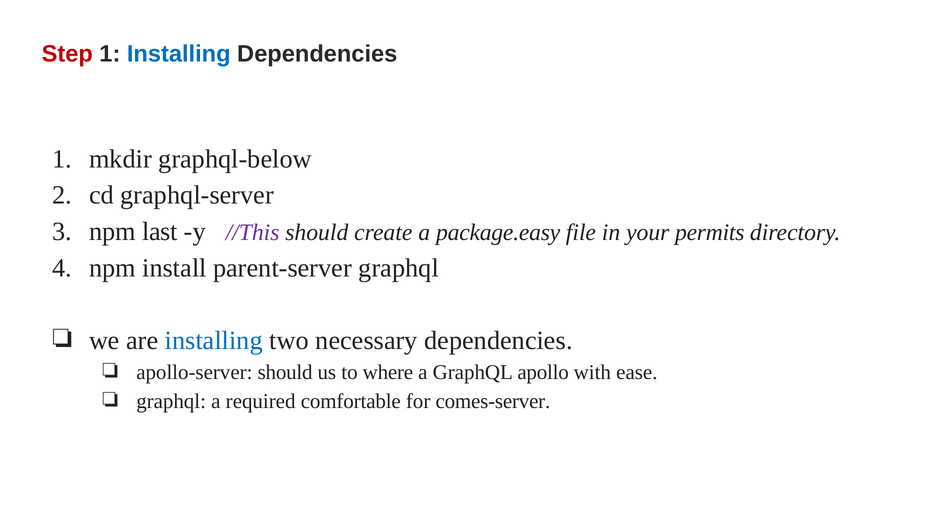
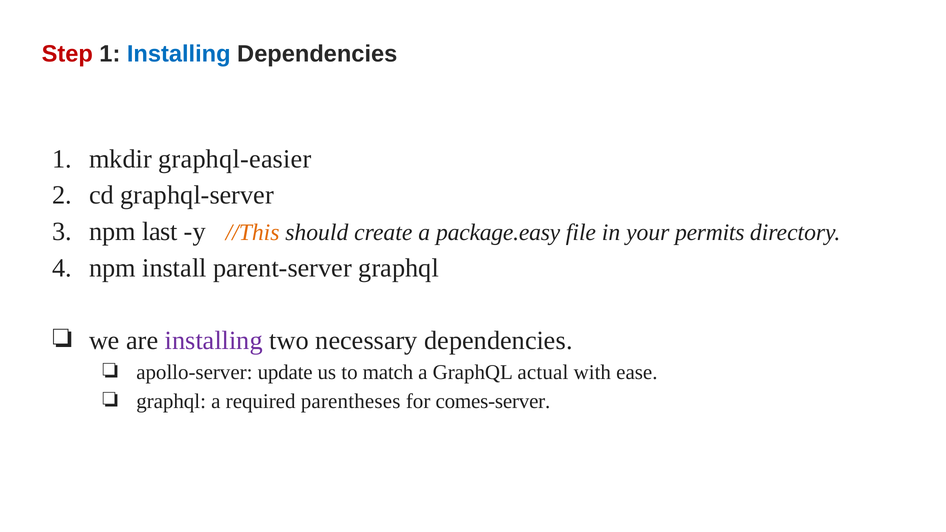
graphql-below: graphql-below -> graphql-easier (235, 159)
//This colour: purple -> orange (253, 232)
installing colour: blue -> purple (214, 341)
apollo-server should: should -> update (285, 372)
where: where -> match (388, 372)
apollo: apollo -> actual (543, 372)
comfortable: comfortable -> parentheses (351, 401)
